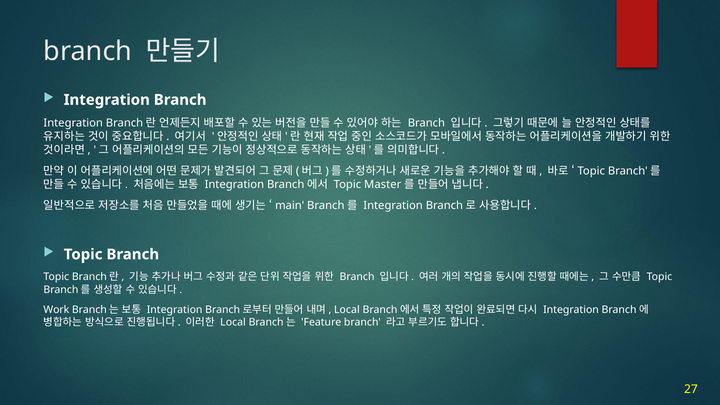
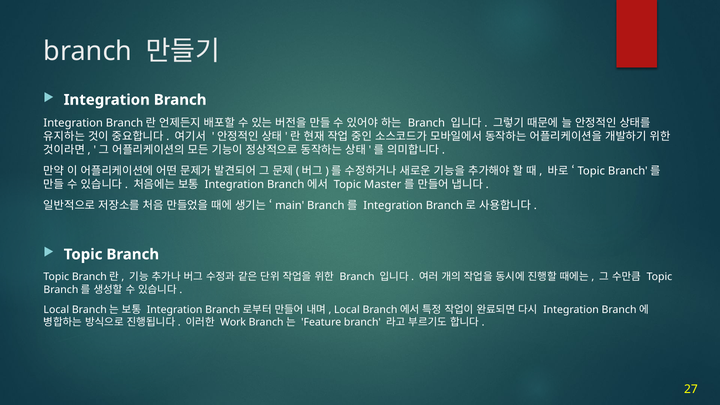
Work: Work -> Local (56, 310)
Local: Local -> Work (233, 322)
